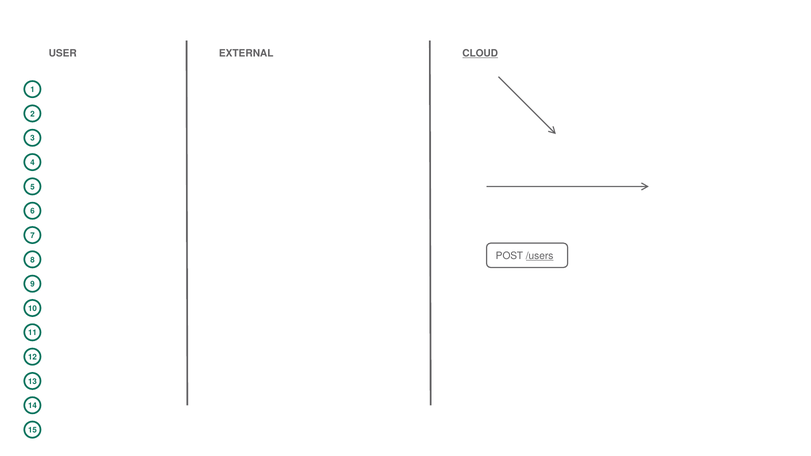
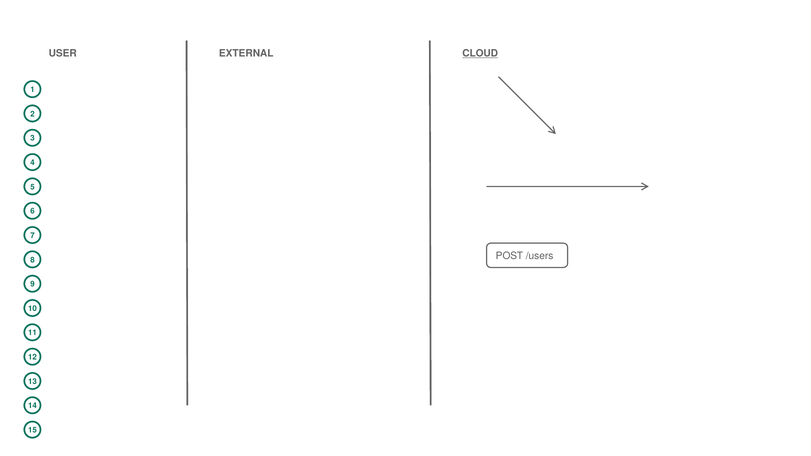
/users underline: present -> none (540, 256)
